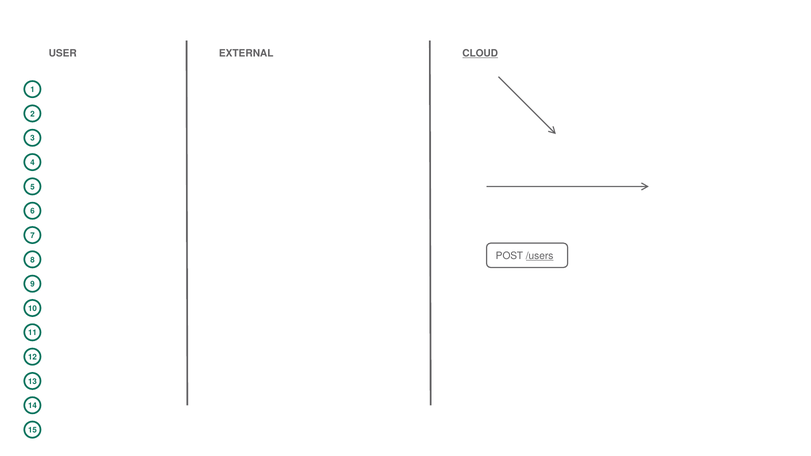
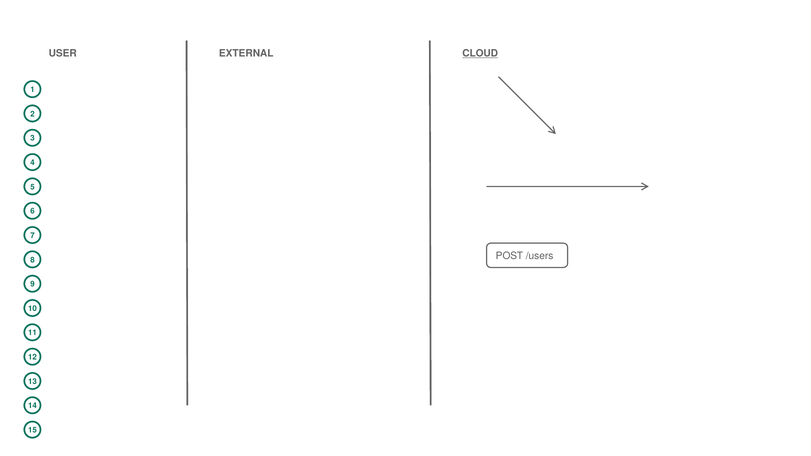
/users underline: present -> none (540, 256)
